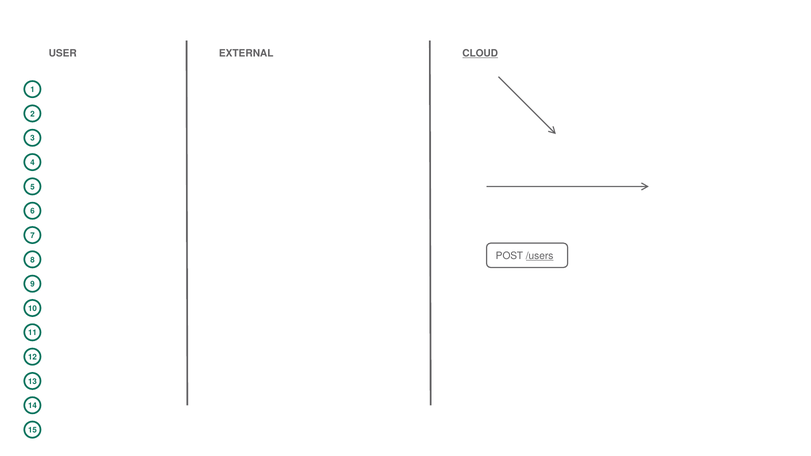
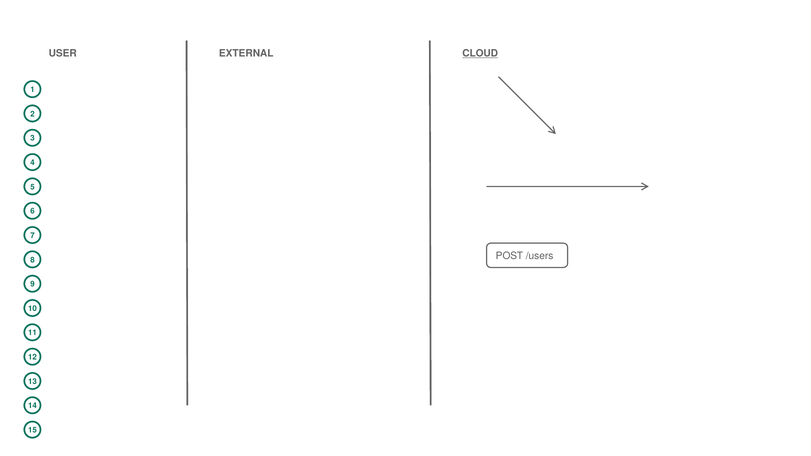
/users underline: present -> none (540, 256)
